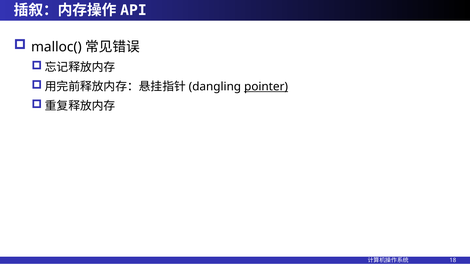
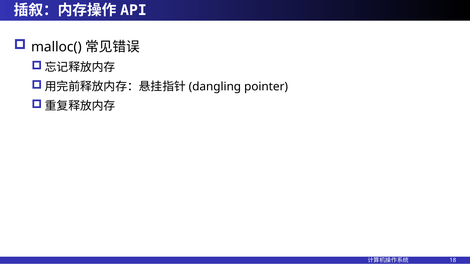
pointer underline: present -> none (266, 87)
